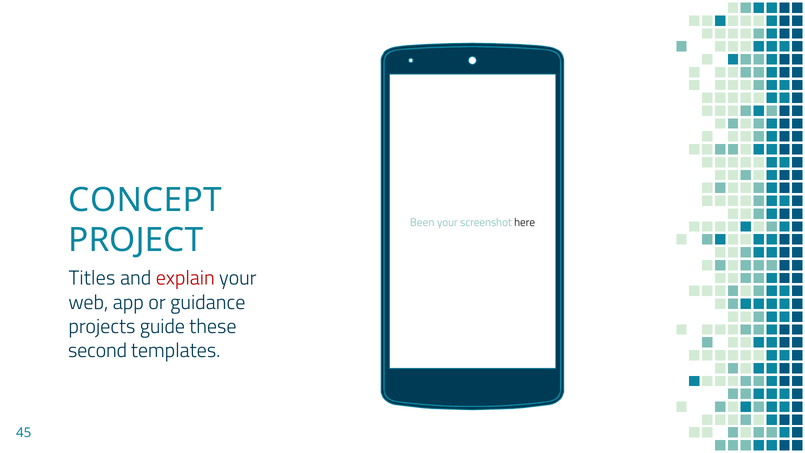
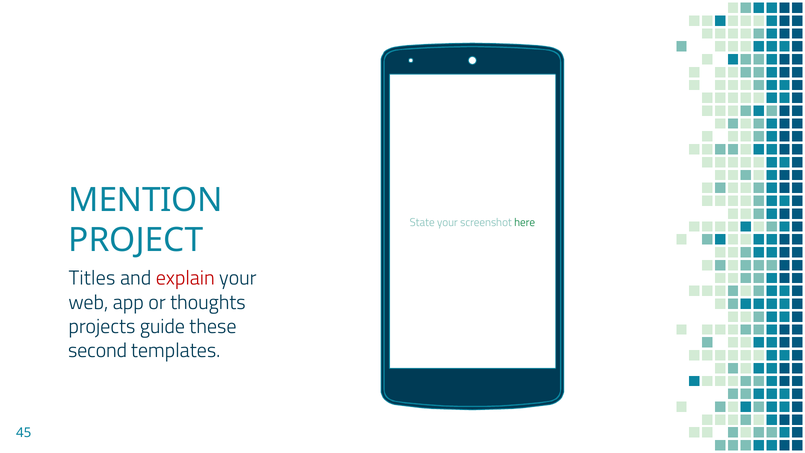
CONCEPT: CONCEPT -> MENTION (146, 200)
Been: Been -> State (422, 222)
here colour: black -> green (525, 222)
guidance: guidance -> thoughts (208, 302)
